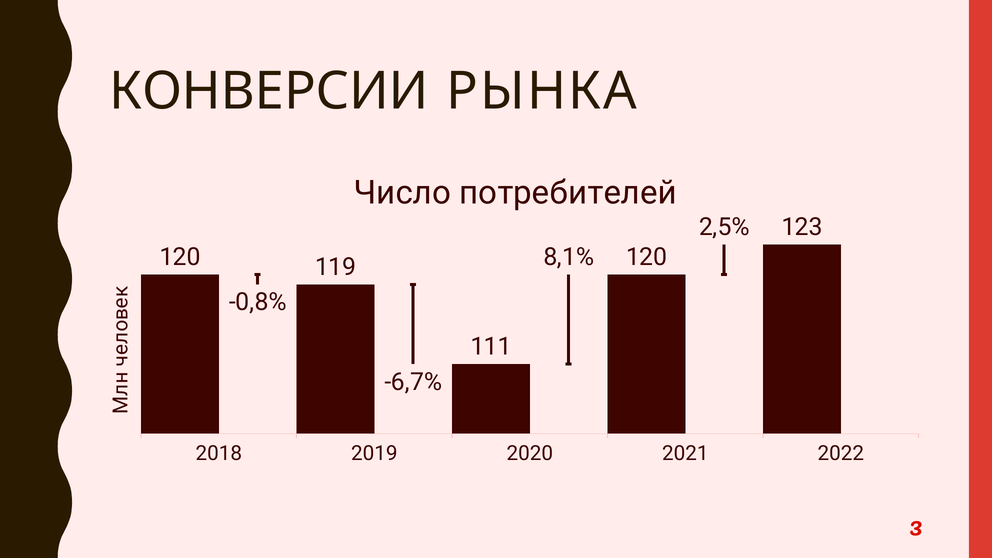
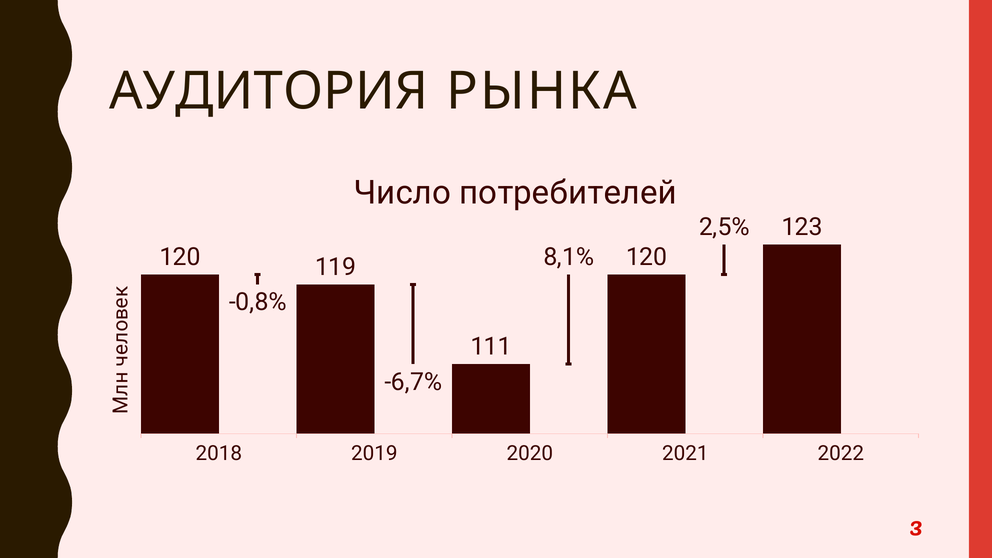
КОНВЕРСИИ: КОНВЕРСИИ -> АУДИТОРИЯ (269, 91)
